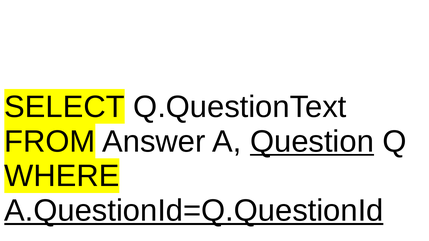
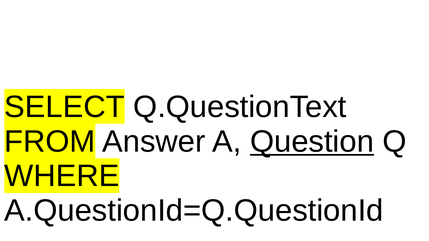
A.QuestionId=Q.QuestionId underline: present -> none (194, 211)
